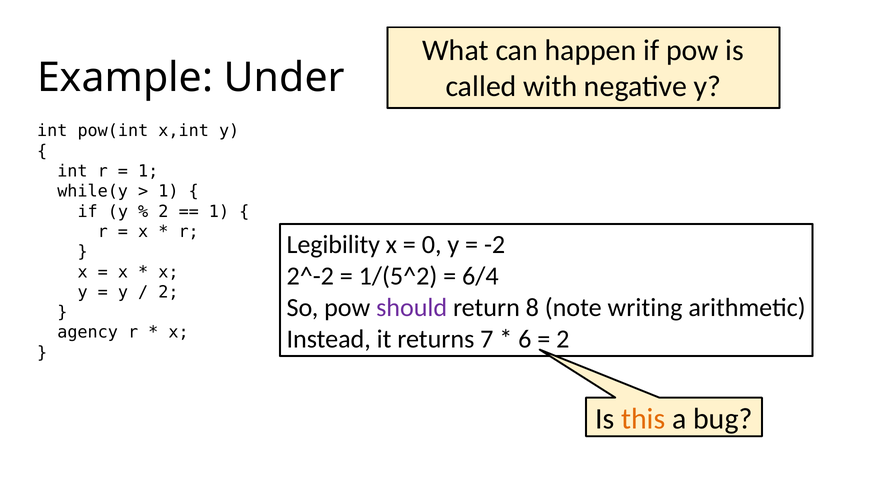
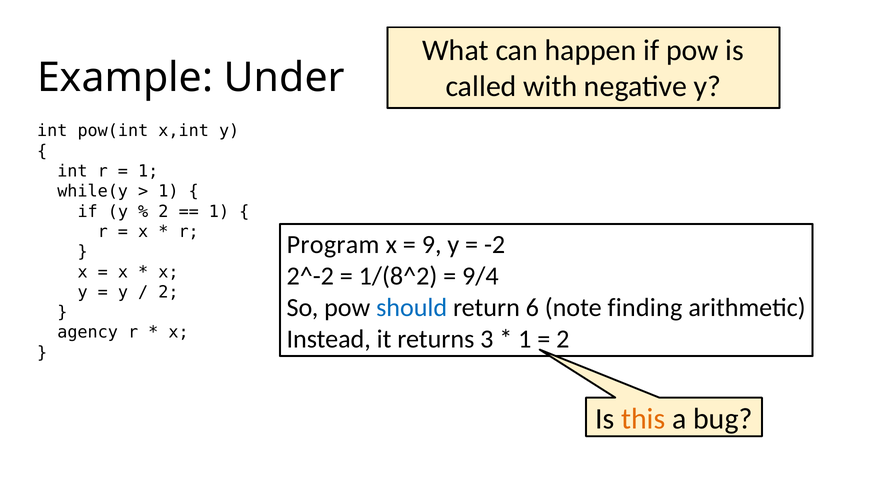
Legibility: Legibility -> Program (333, 245)
0: 0 -> 9 (432, 245)
1/(5^2: 1/(5^2 -> 1/(8^2 (398, 276)
6/4: 6/4 -> 9/4 (480, 276)
should colour: purple -> blue (412, 308)
8: 8 -> 6 (532, 308)
writing: writing -> finding (645, 308)
7: 7 -> 3 (487, 339)
6: 6 -> 1 (525, 339)
